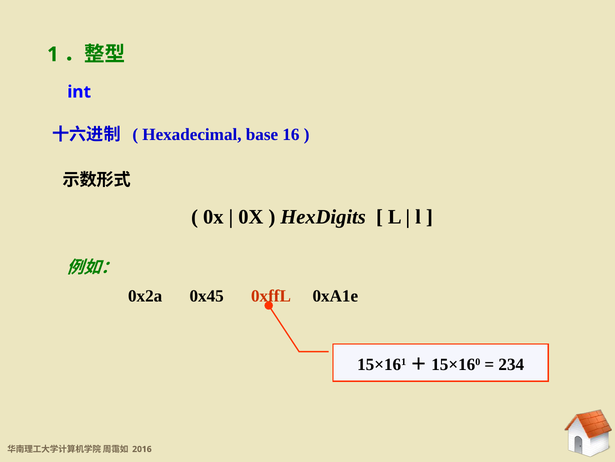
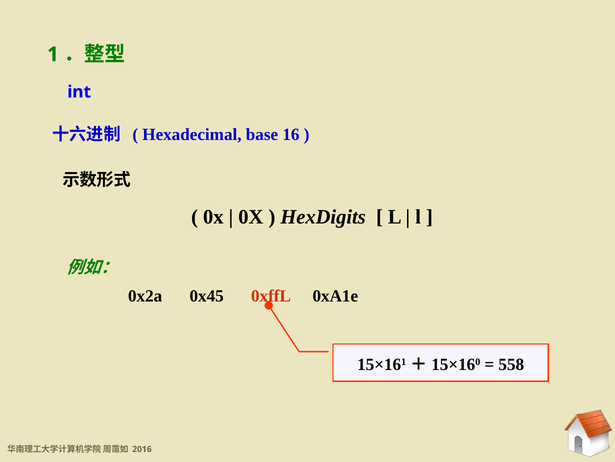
234: 234 -> 558 (511, 364)
